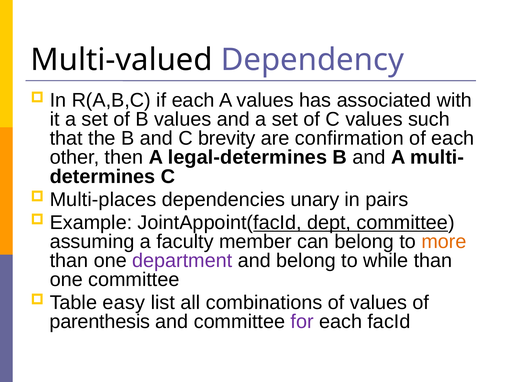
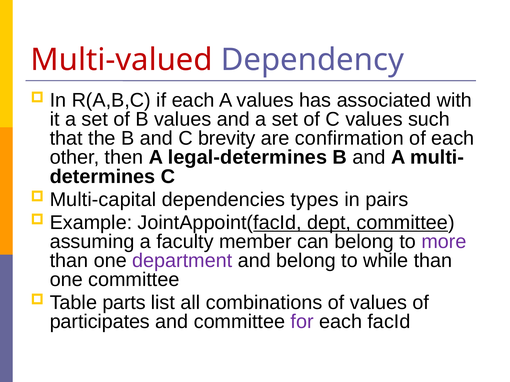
Multi-valued colour: black -> red (122, 60)
Multi-places: Multi-places -> Multi-capital (103, 200)
unary: unary -> types (315, 200)
more colour: orange -> purple (444, 242)
easy: easy -> parts (124, 303)
parenthesis: parenthesis -> participates (100, 322)
